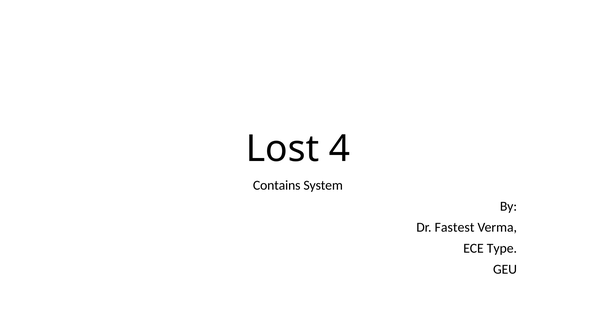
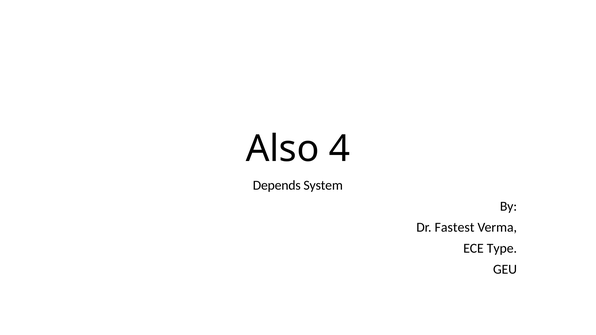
Lost: Lost -> Also (283, 149)
Contains: Contains -> Depends (277, 186)
